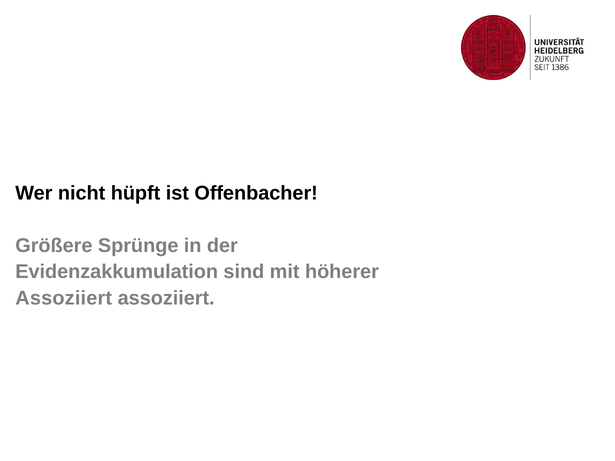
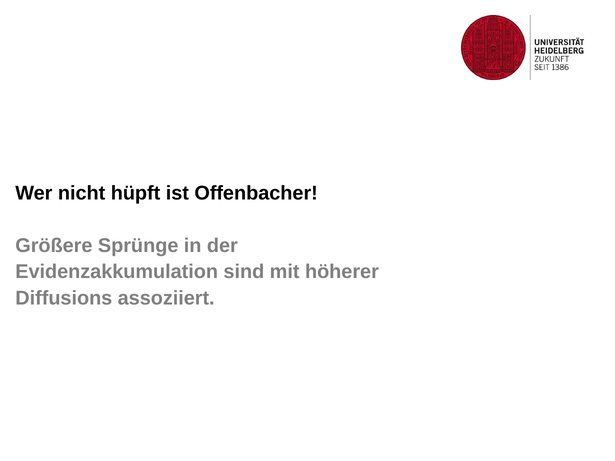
Assoziiert: Assoziiert -> Diffusions (64, 298)
